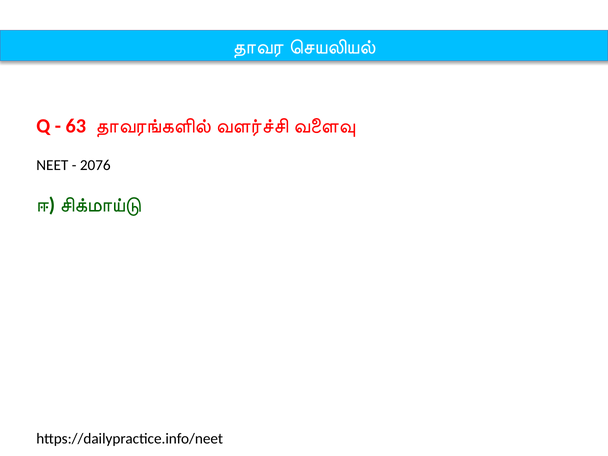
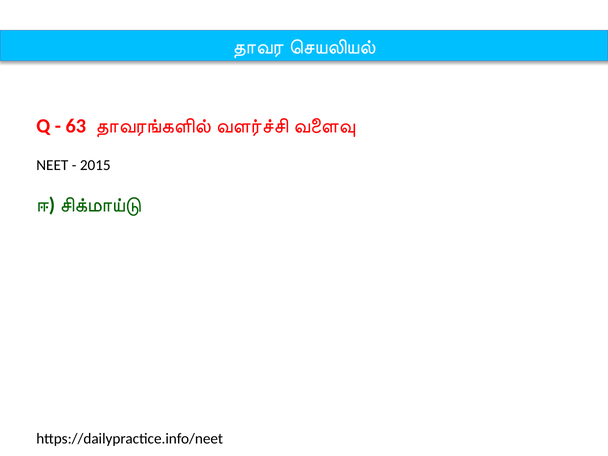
2076: 2076 -> 2015 (95, 165)
